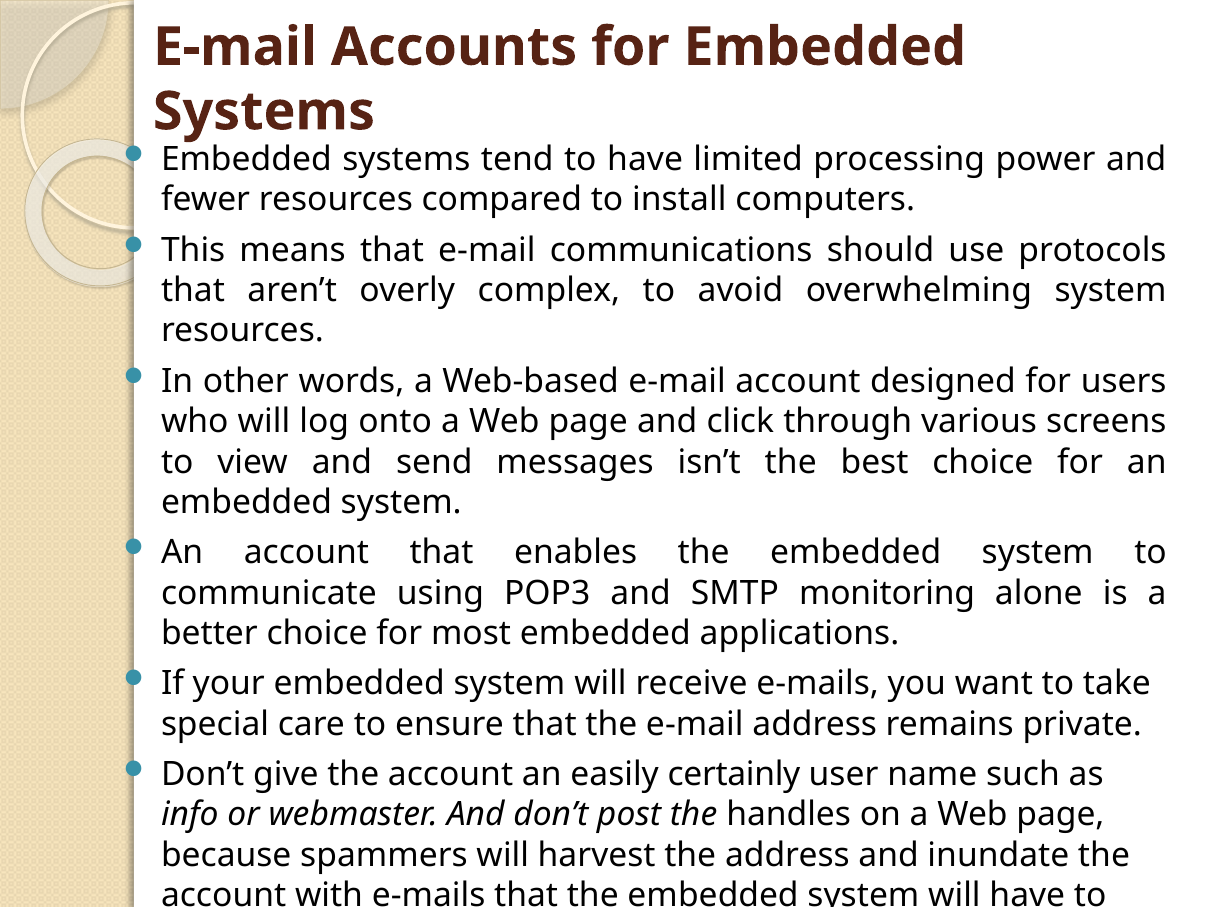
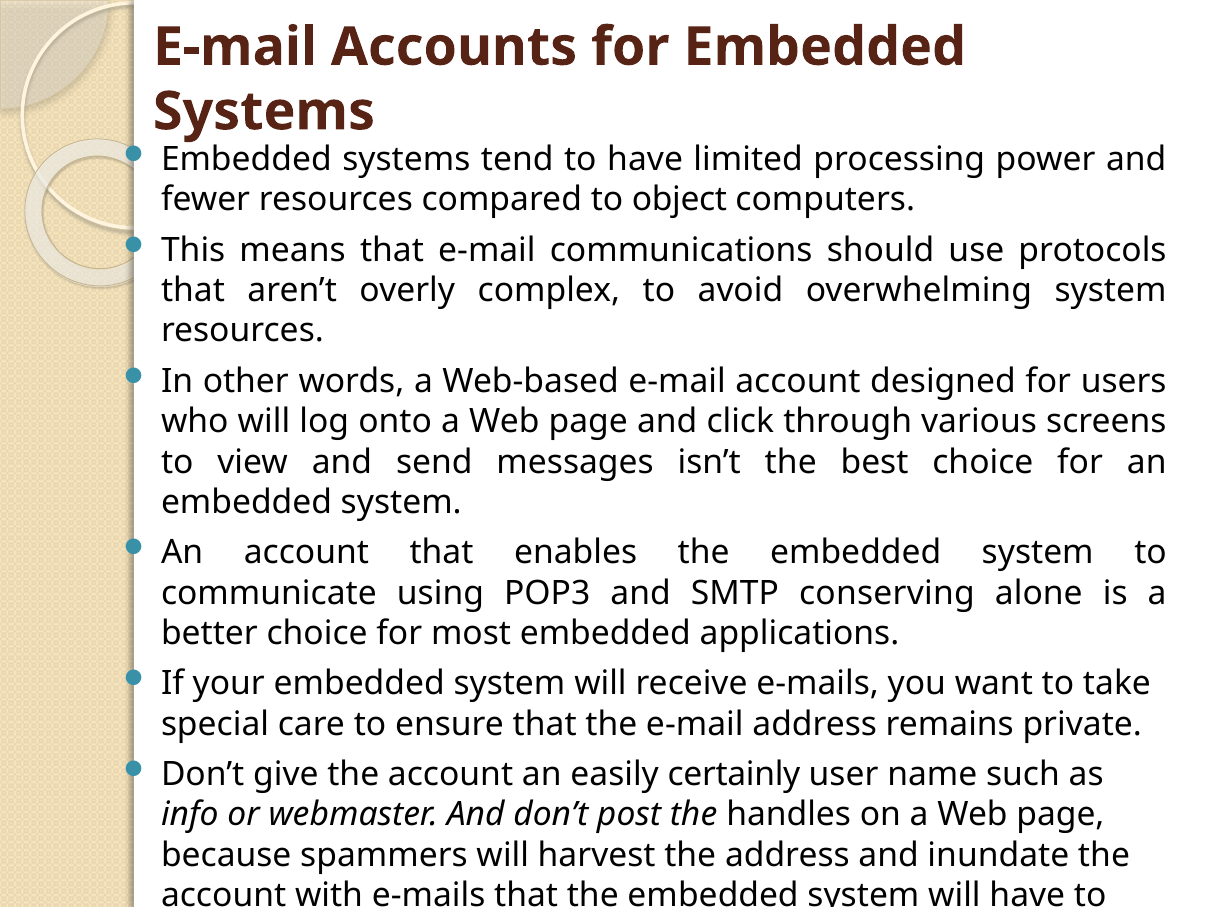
install: install -> object (679, 200)
monitoring: monitoring -> conserving (887, 593)
